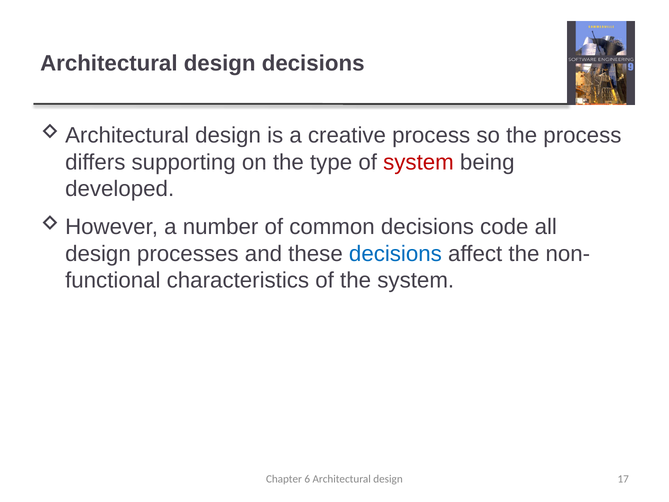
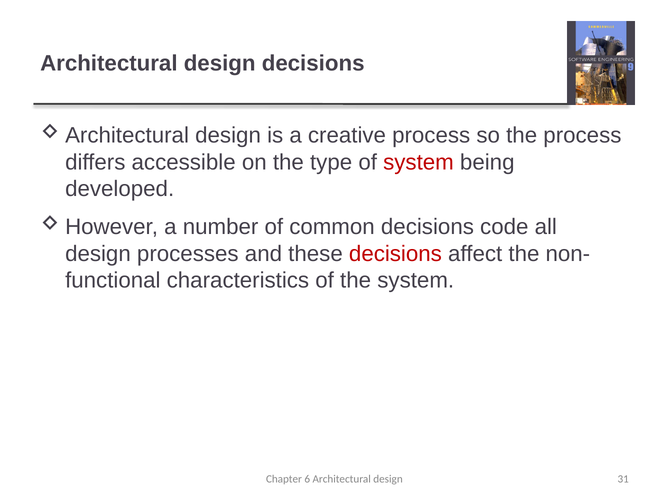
supporting: supporting -> accessible (184, 162)
decisions colour: blue -> red (395, 254)
17: 17 -> 31 (623, 479)
